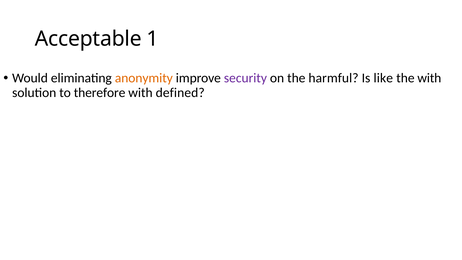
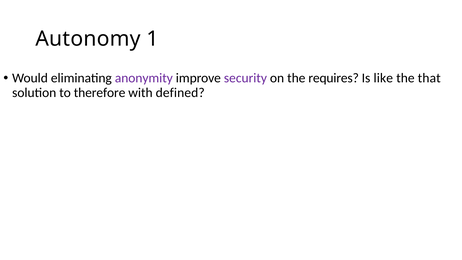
Acceptable: Acceptable -> Autonomy (88, 39)
anonymity colour: orange -> purple (144, 78)
harmful: harmful -> requires (334, 78)
the with: with -> that (429, 78)
